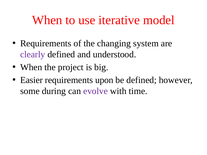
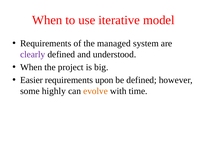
changing: changing -> managed (114, 43)
during: during -> highly (54, 91)
evolve colour: purple -> orange (96, 91)
